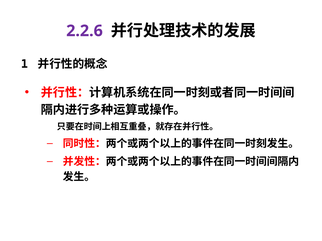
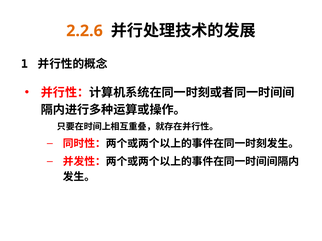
2.2.6 colour: purple -> orange (85, 31)
